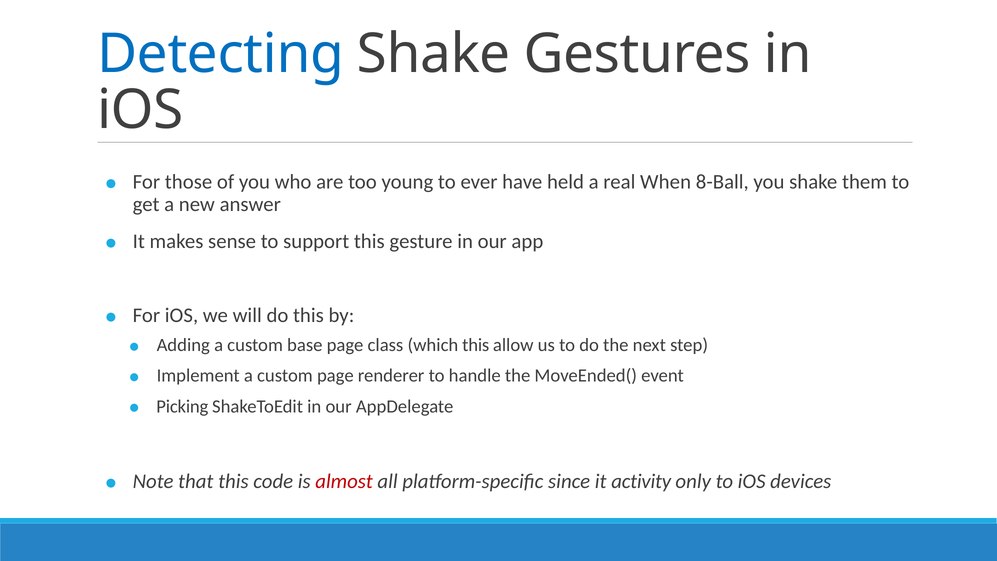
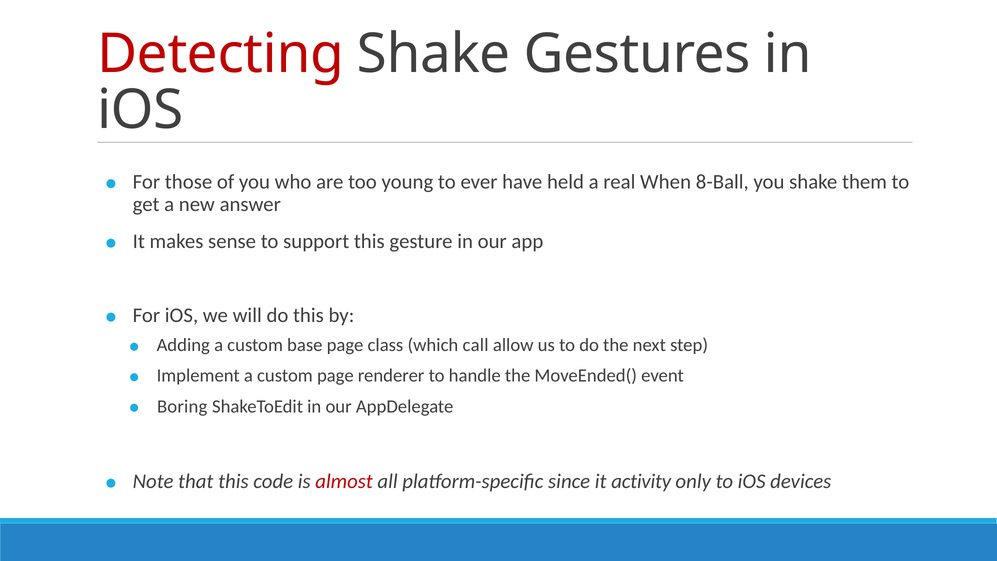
Detecting colour: blue -> red (221, 54)
which this: this -> call (476, 345)
Picking: Picking -> Boring (182, 406)
